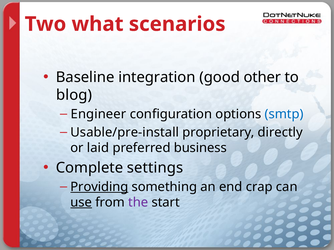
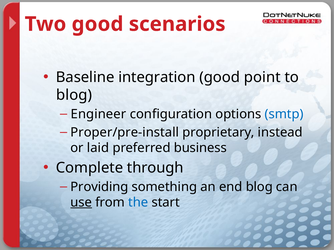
Two what: what -> good (98, 24)
other: other -> point (262, 77)
Usable/pre-install: Usable/pre-install -> Proper/pre-install (125, 133)
directly: directly -> instead (280, 133)
settings: settings -> through (155, 168)
Providing underline: present -> none (99, 187)
end crap: crap -> blog (259, 187)
the colour: purple -> blue (138, 203)
